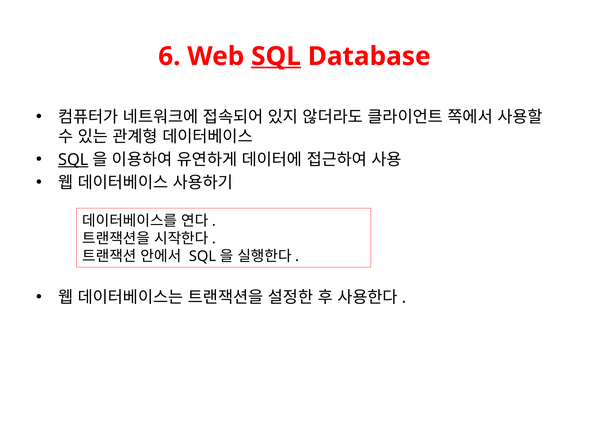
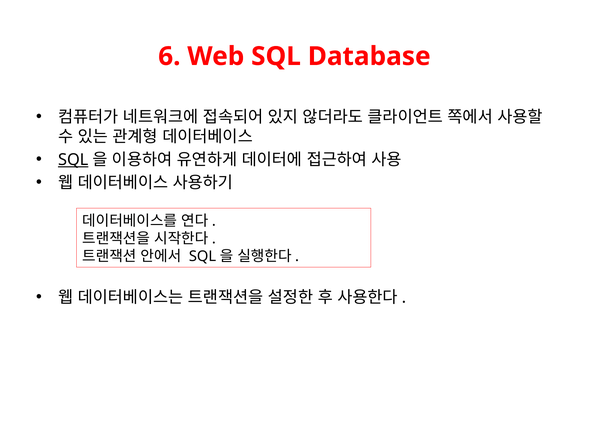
SQL underline: present -> none (276, 56)
